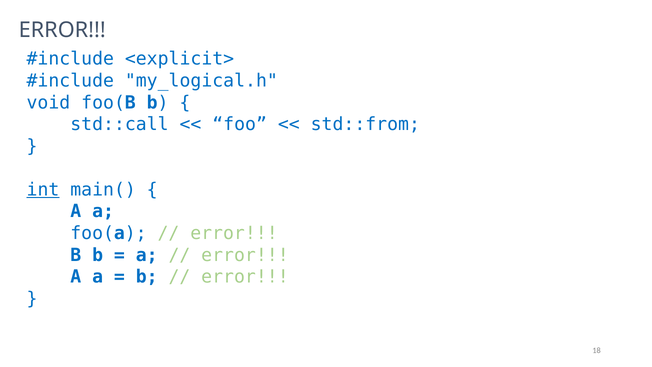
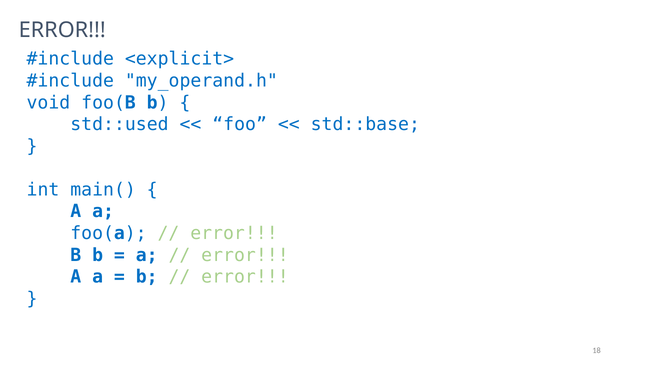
my_logical.h: my_logical.h -> my_operand.h (201, 81)
std::call: std::call -> std::used (119, 124)
std::from: std::from -> std::base (365, 124)
int underline: present -> none (43, 190)
